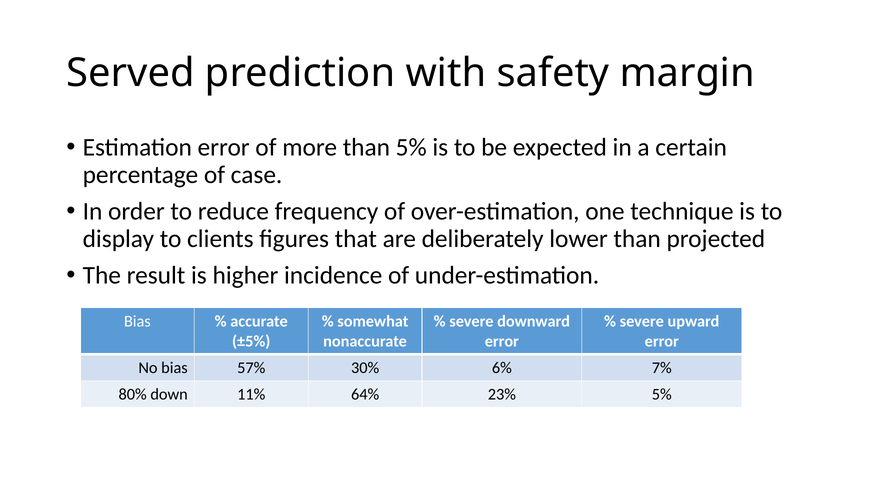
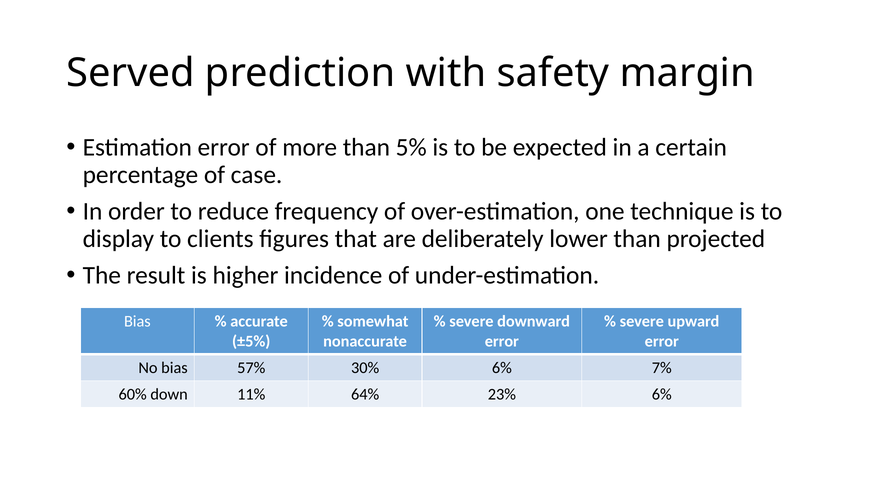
80%: 80% -> 60% (133, 394)
23% 5%: 5% -> 6% (662, 394)
